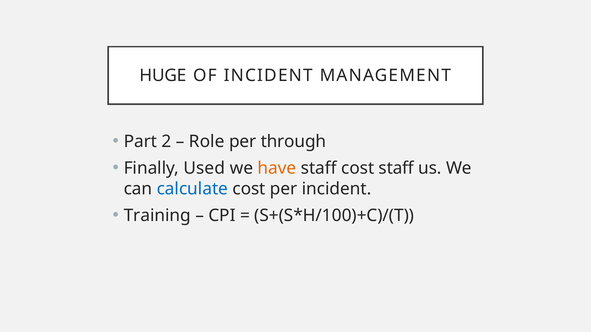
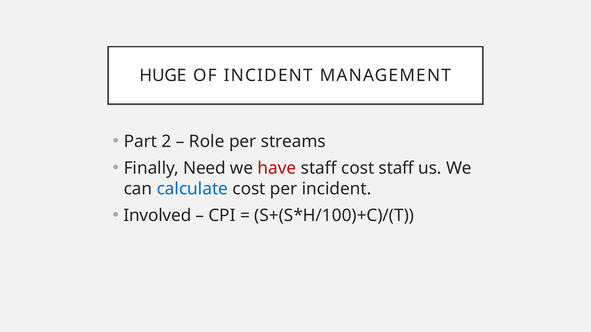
through: through -> streams (293, 142)
Used: Used -> Need (204, 168)
have colour: orange -> red (277, 168)
Training: Training -> Involved (157, 216)
